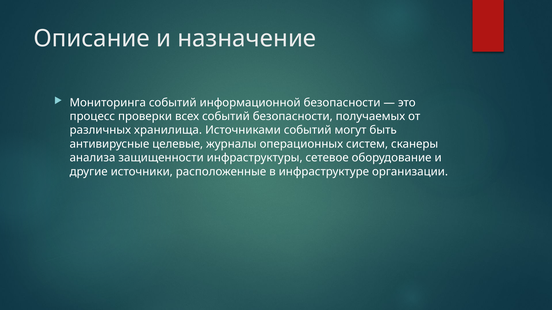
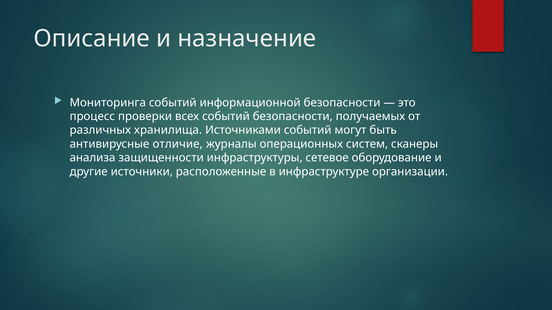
целевые: целевые -> отличие (178, 144)
